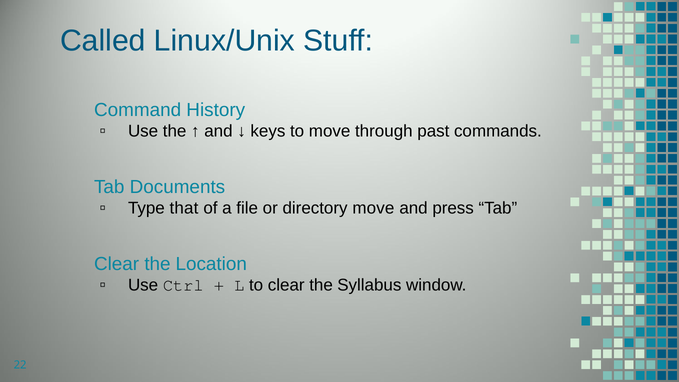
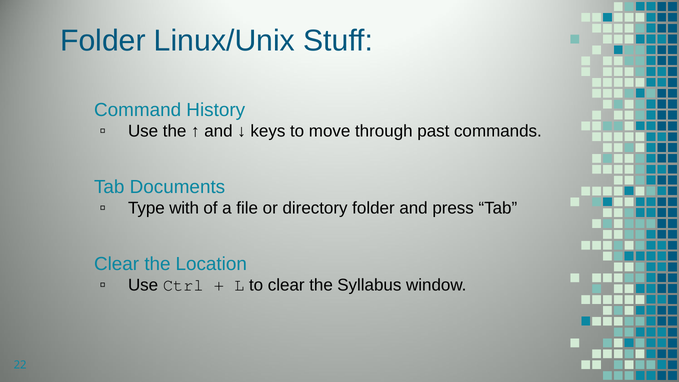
Called: Called -> Folder (103, 41)
that: that -> with (184, 208)
directory move: move -> folder (373, 208)
